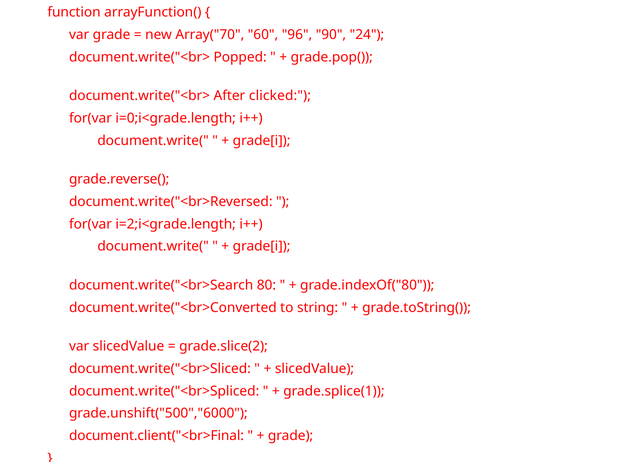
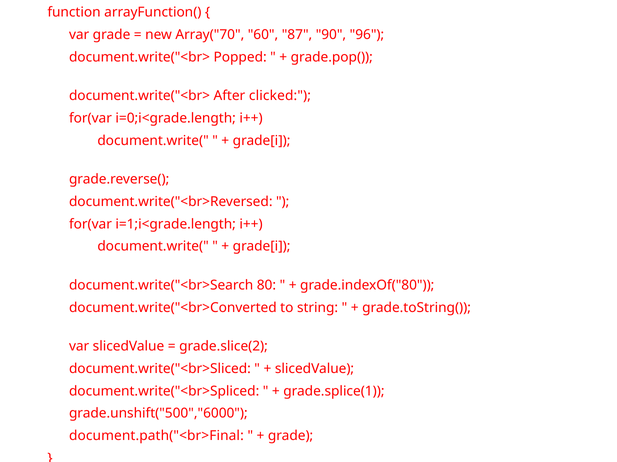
96: 96 -> 87 (297, 35)
24: 24 -> 96 (367, 35)
i=2;i<grade.length: i=2;i<grade.length -> i=1;i<grade.length (176, 224)
document.client("<br>Final: document.client("<br>Final -> document.path("<br>Final (156, 437)
